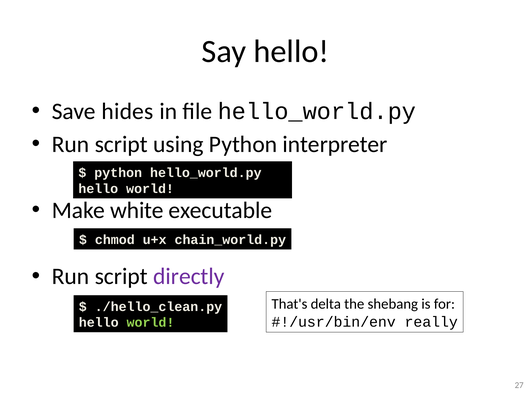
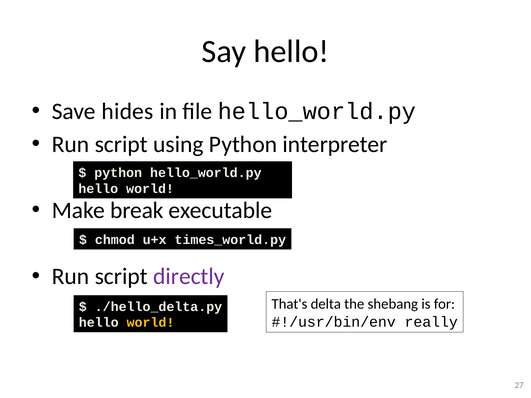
white: white -> break (137, 211)
chain_world.py: chain_world.py -> times_world.py (230, 240)
./hello_clean.py: ./hello_clean.py -> ./hello_delta.py (158, 307)
world colour: light green -> yellow (150, 323)
